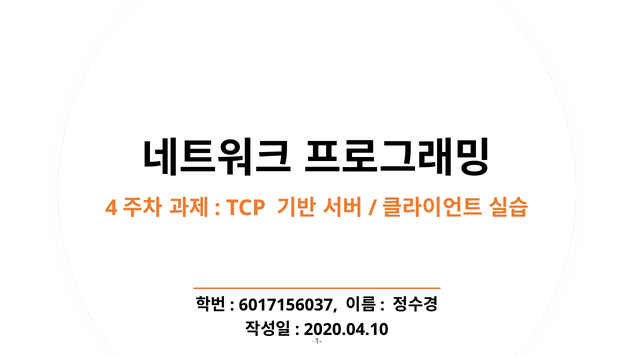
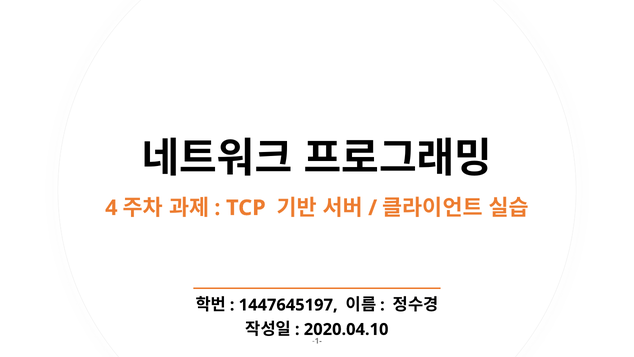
6017156037: 6017156037 -> 1447645197 (288, 305)
